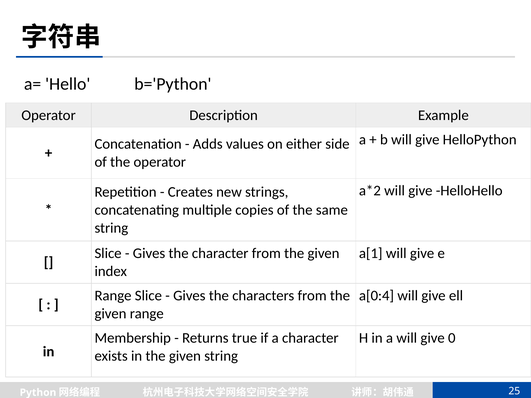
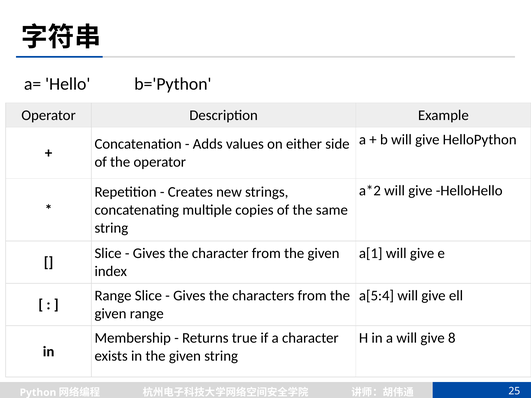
a[0:4: a[0:4 -> a[5:4 (376, 296)
0: 0 -> 8 (452, 338)
